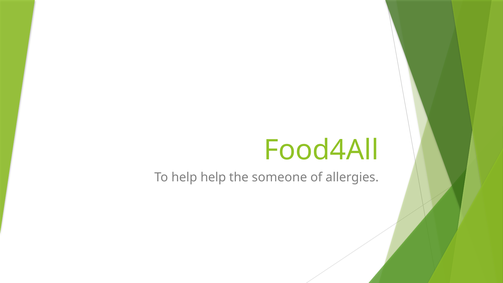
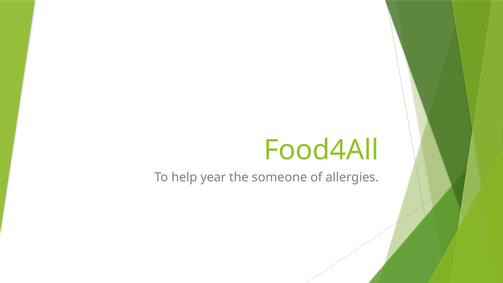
help help: help -> year (213, 177)
